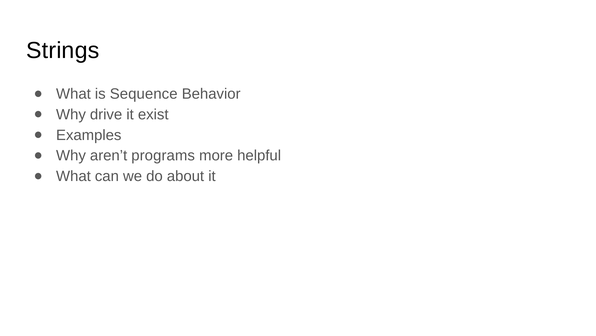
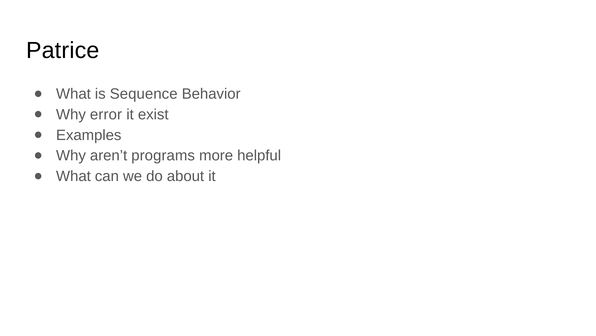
Strings: Strings -> Patrice (63, 50)
drive: drive -> error (106, 114)
